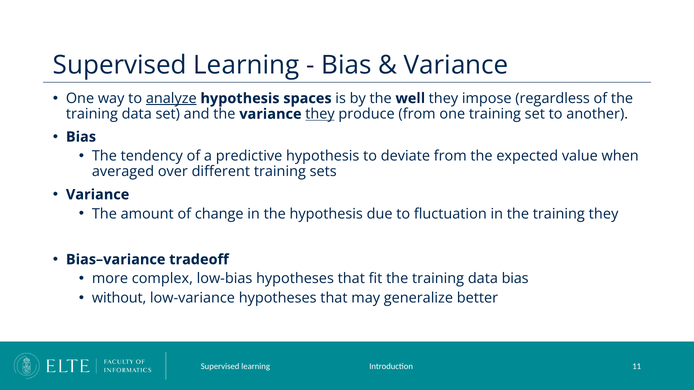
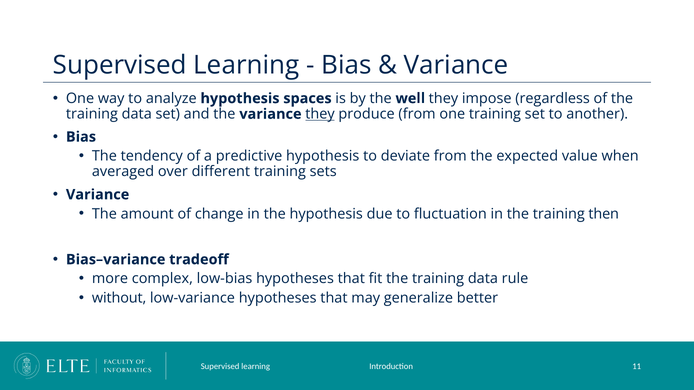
analyze underline: present -> none (171, 99)
training they: they -> then (604, 214)
data bias: bias -> rule (515, 279)
